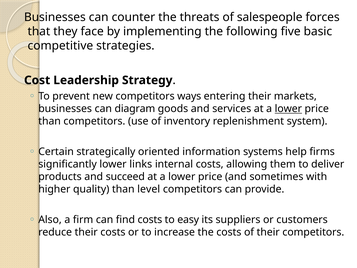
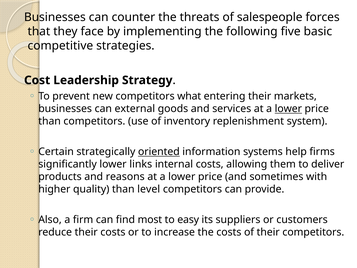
ways: ways -> what (189, 96)
diagram: diagram -> external (135, 109)
oriented underline: none -> present (159, 152)
succeed: succeed -> reasons (125, 177)
find costs: costs -> most (150, 220)
